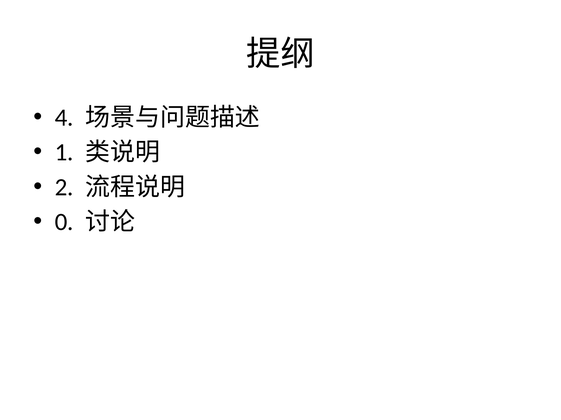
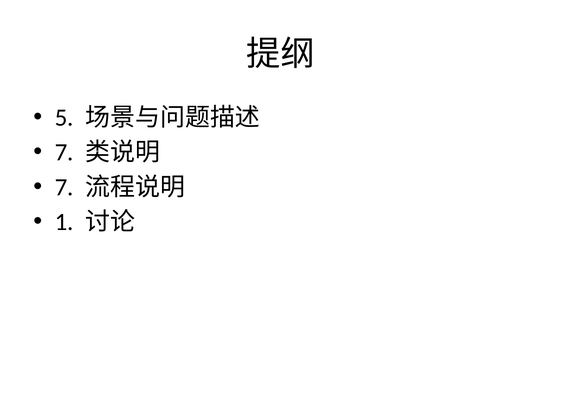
4: 4 -> 5 (64, 118)
1: 1 -> 7 (64, 153)
2: 2 -> 7 (64, 188)
0: 0 -> 1 (64, 222)
